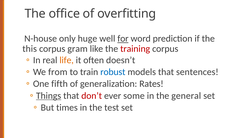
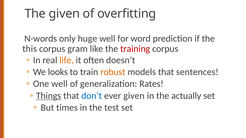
The office: office -> given (64, 14)
N-house: N-house -> N-words (41, 39)
for underline: present -> none (123, 39)
from: from -> looks (58, 72)
robust colour: blue -> orange (113, 72)
One fifth: fifth -> well (60, 84)
don’t colour: red -> blue (92, 96)
ever some: some -> given (134, 96)
general: general -> actually (186, 96)
